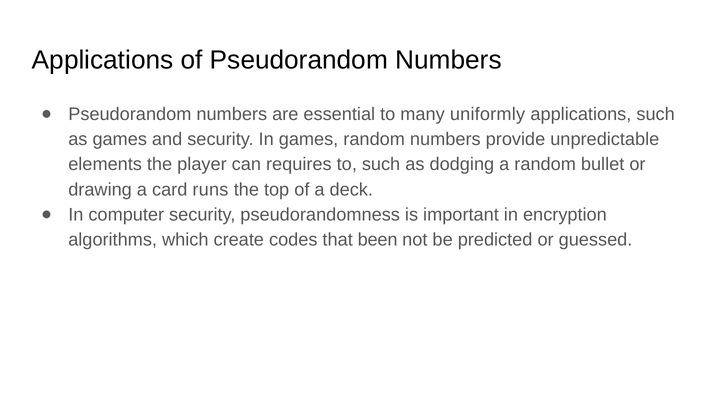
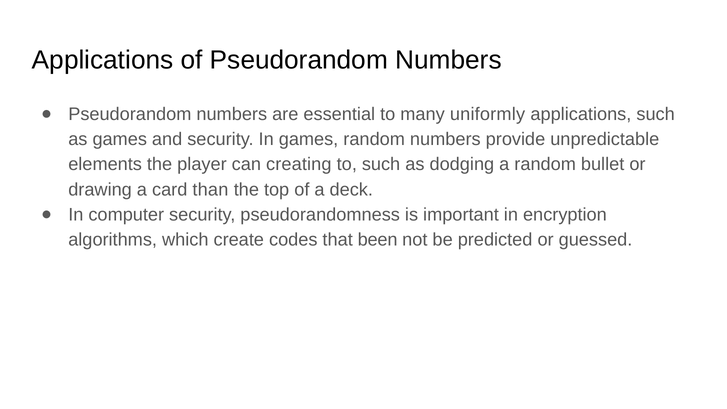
requires: requires -> creating (299, 164)
runs: runs -> than (210, 190)
